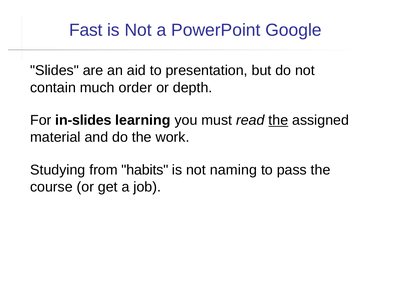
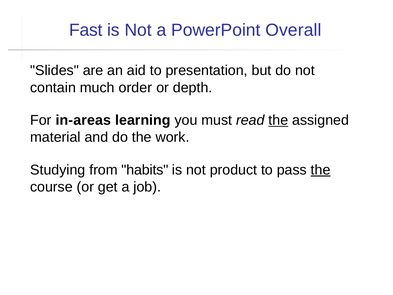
Google: Google -> Overall (293, 30)
in-slides: in-slides -> in-areas (83, 120)
naming: naming -> product (233, 170)
the underline: none -> present (321, 170)
